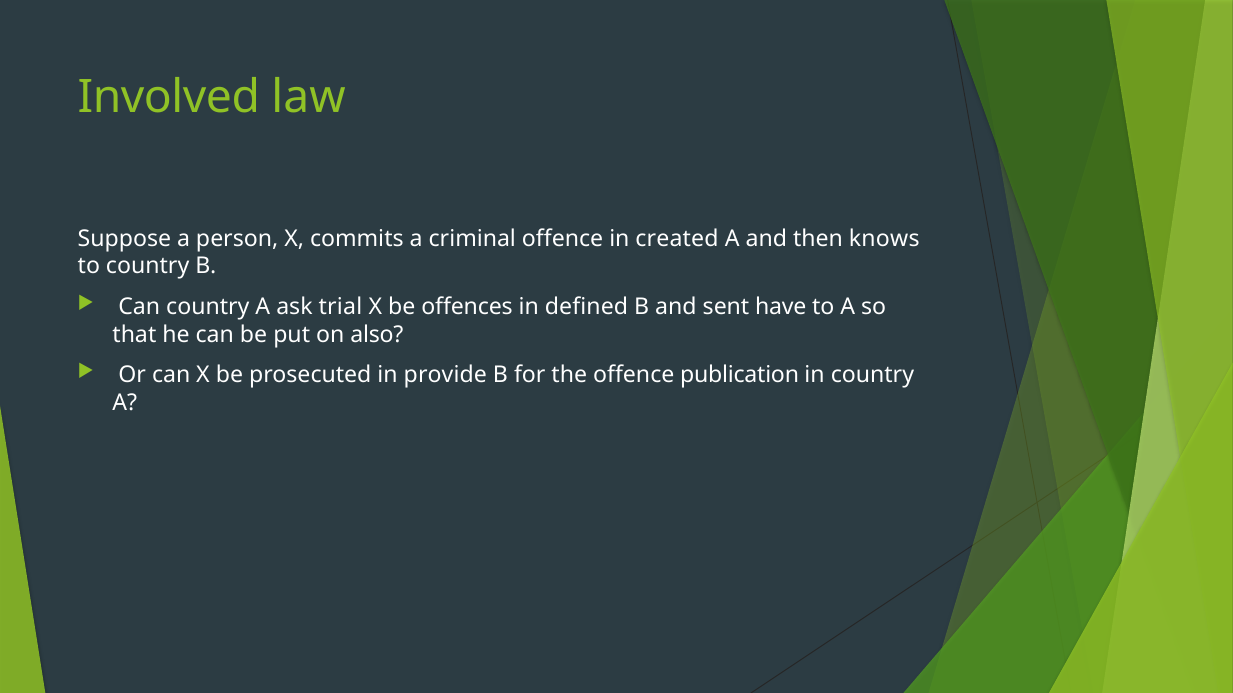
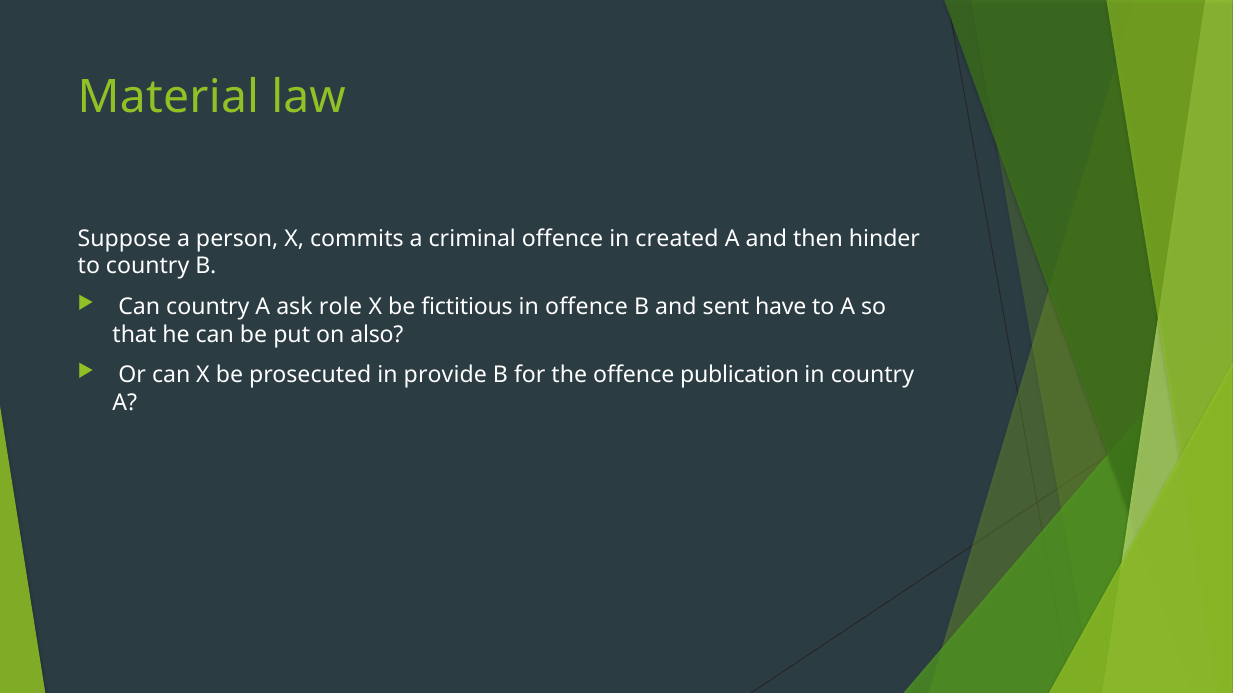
Involved: Involved -> Material (168, 97)
knows: knows -> hinder (884, 239)
trial: trial -> role (340, 307)
offences: offences -> fictitious (467, 307)
in defined: defined -> offence (586, 307)
